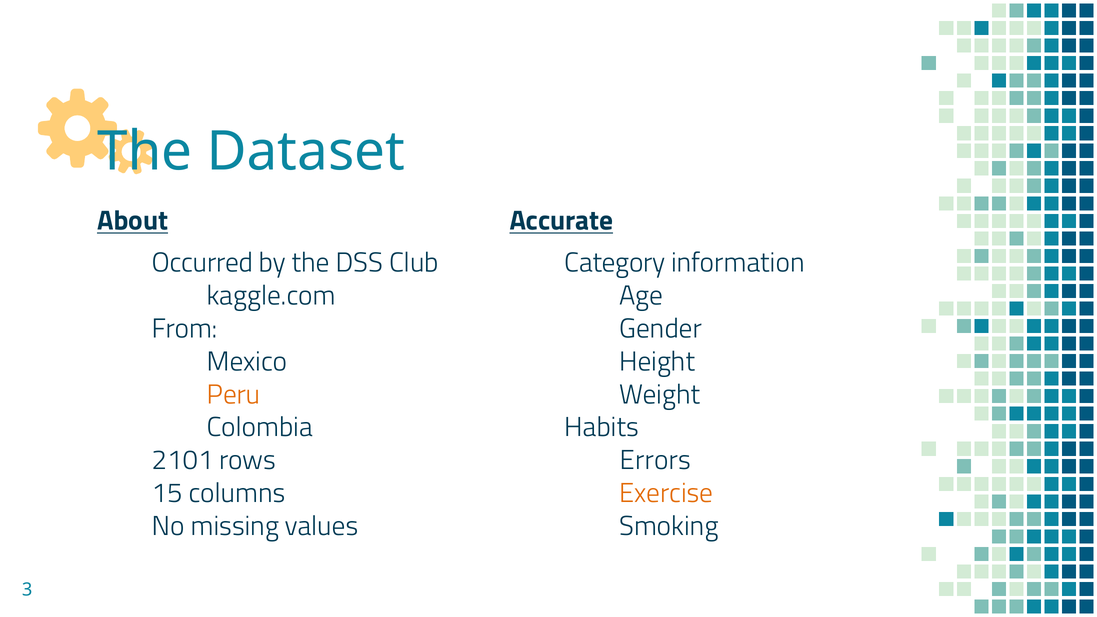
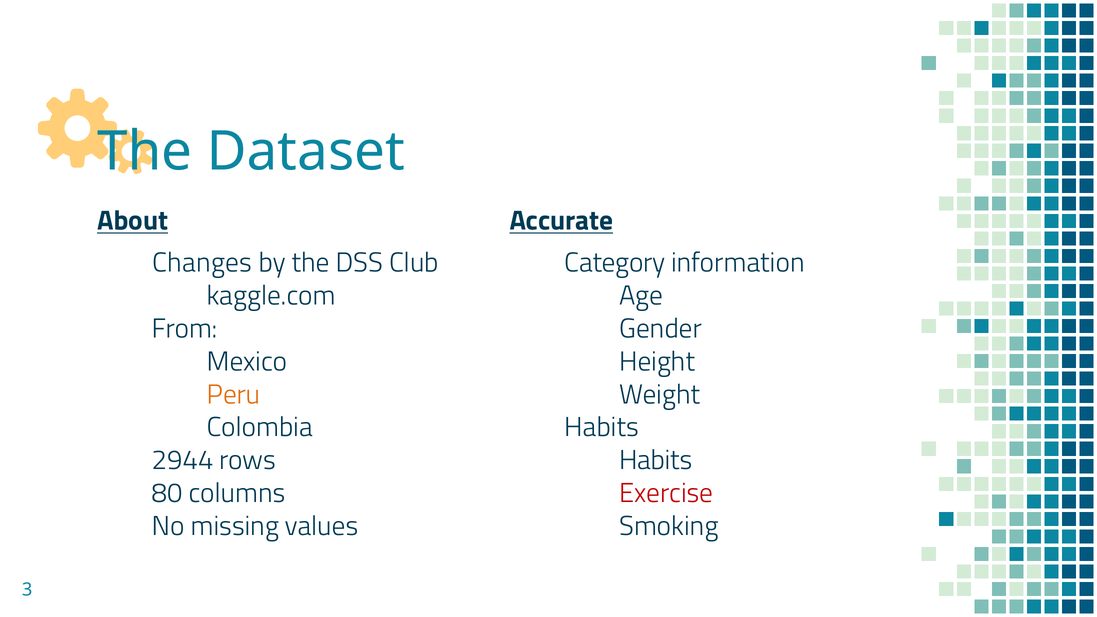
Occurred: Occurred -> Changes (202, 263)
2101: 2101 -> 2944 (183, 460)
Errors: Errors -> Habits (656, 460)
15: 15 -> 80 (167, 493)
Exercise colour: orange -> red (666, 493)
